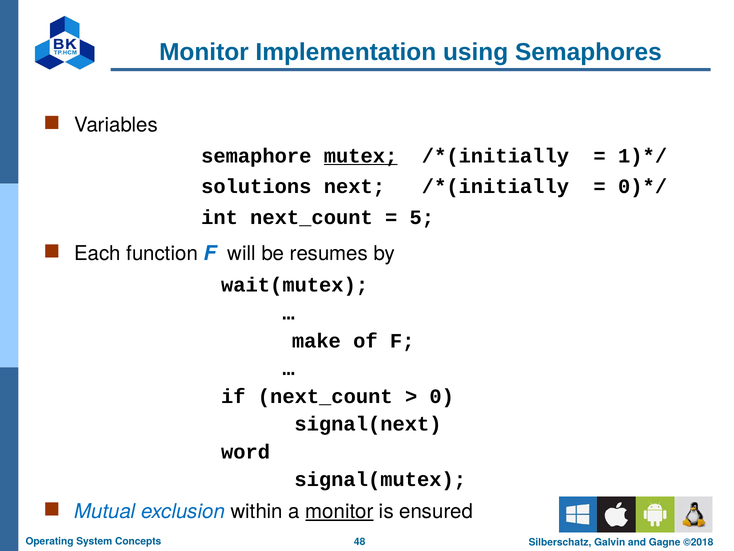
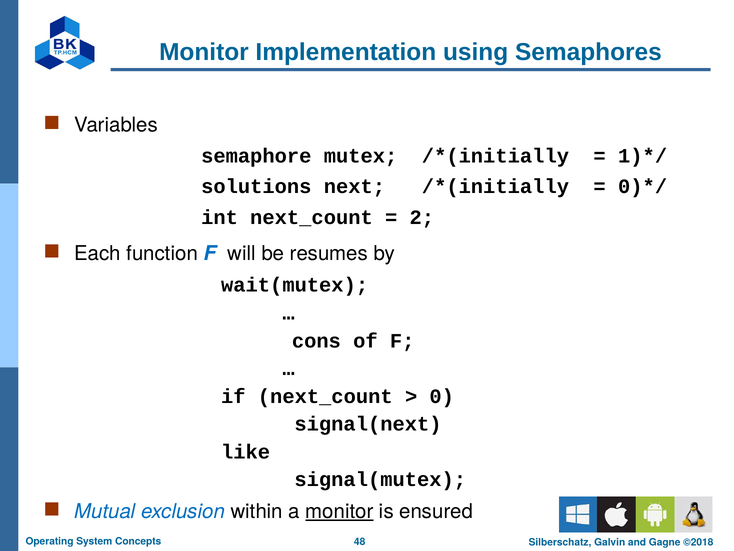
mutex underline: present -> none (361, 156)
5: 5 -> 2 (422, 217)
make: make -> cons (316, 340)
word: word -> like (246, 451)
